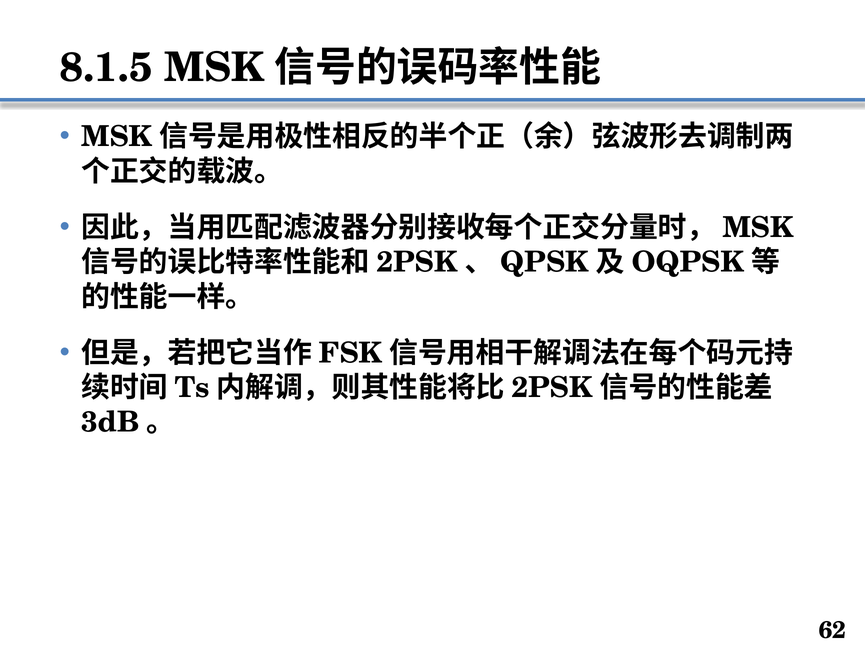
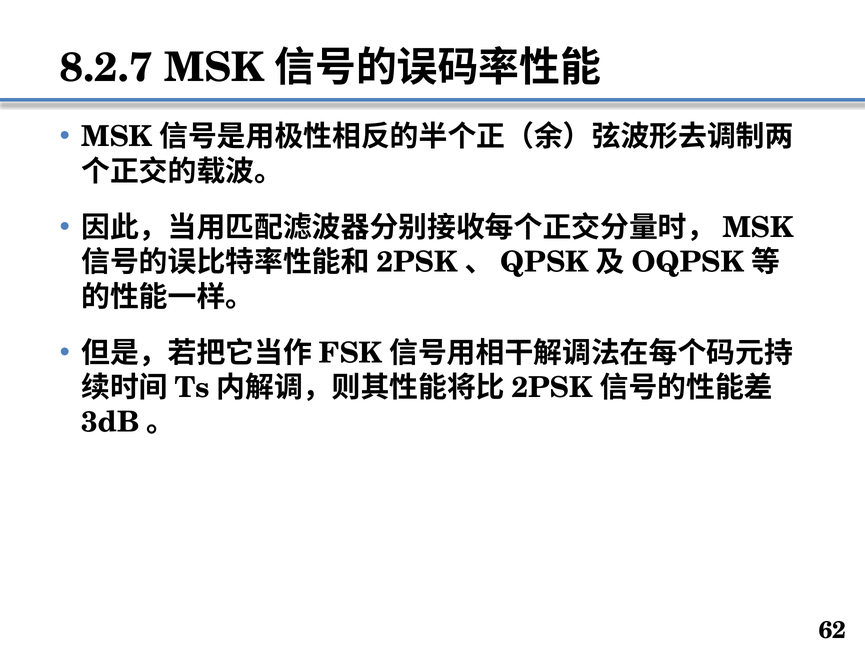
8.1.5: 8.1.5 -> 8.2.7 (106, 68)
